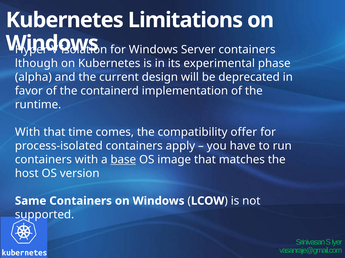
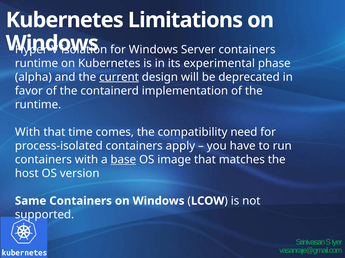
lthough: lthough -> runtime (36, 63)
current underline: none -> present (119, 77)
offer: offer -> need (244, 132)
